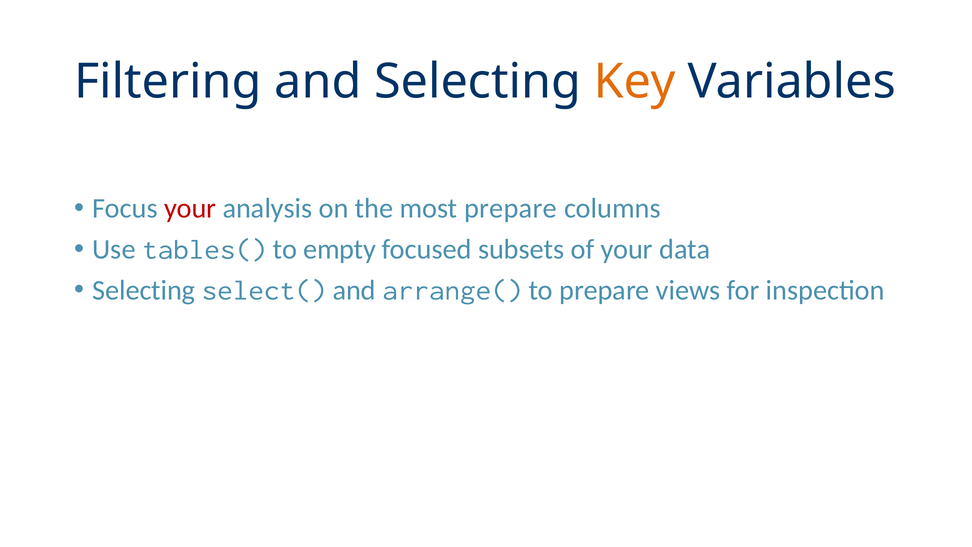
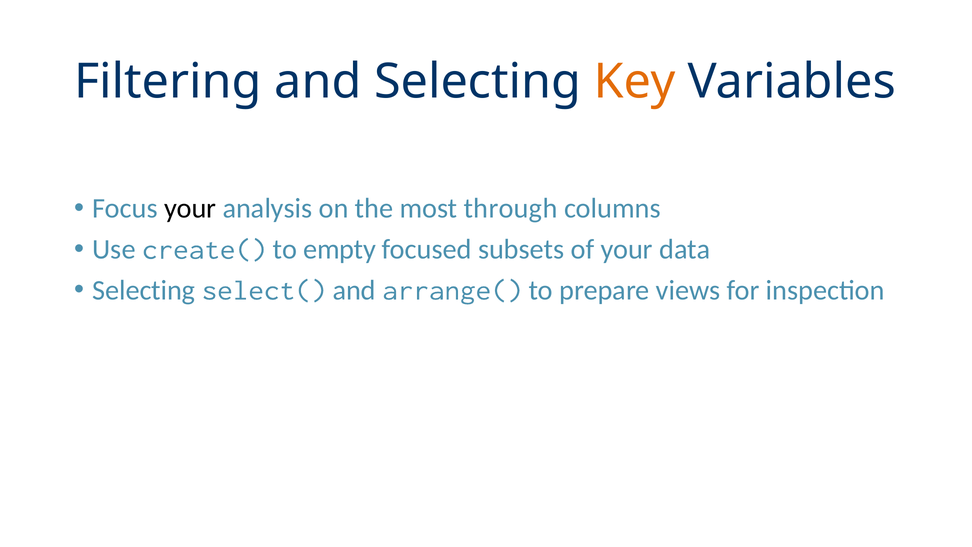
your colour: red -> black (190, 209)
most prepare: prepare -> through (511, 209)
tables(: tables( -> create( (204, 249)
